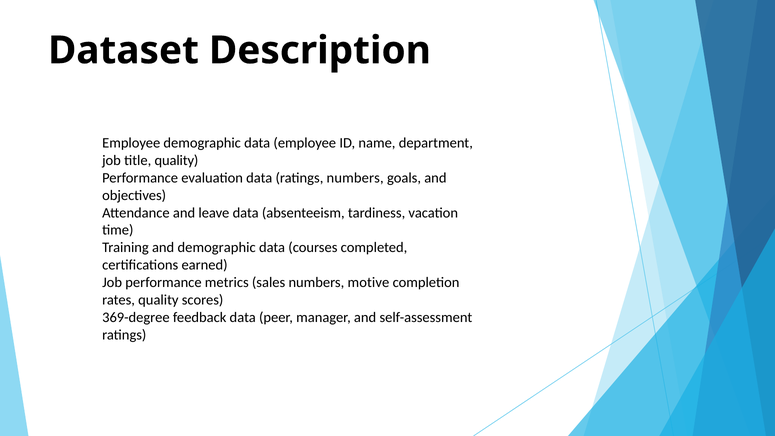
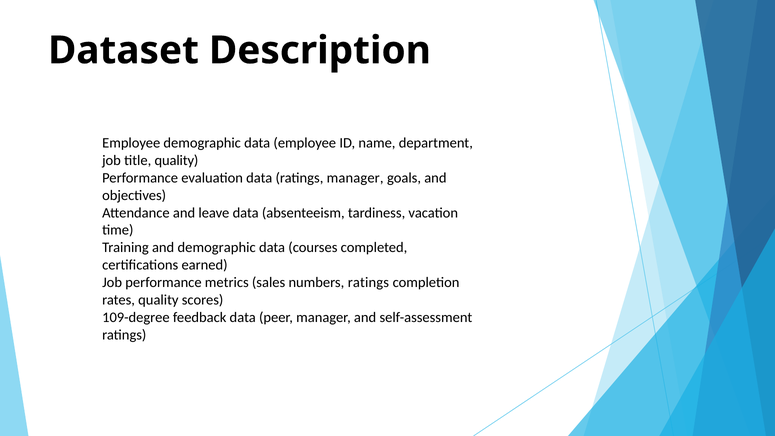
ratings numbers: numbers -> manager (355, 178)
numbers motive: motive -> ratings (368, 282)
369-degree: 369-degree -> 109-degree (136, 317)
